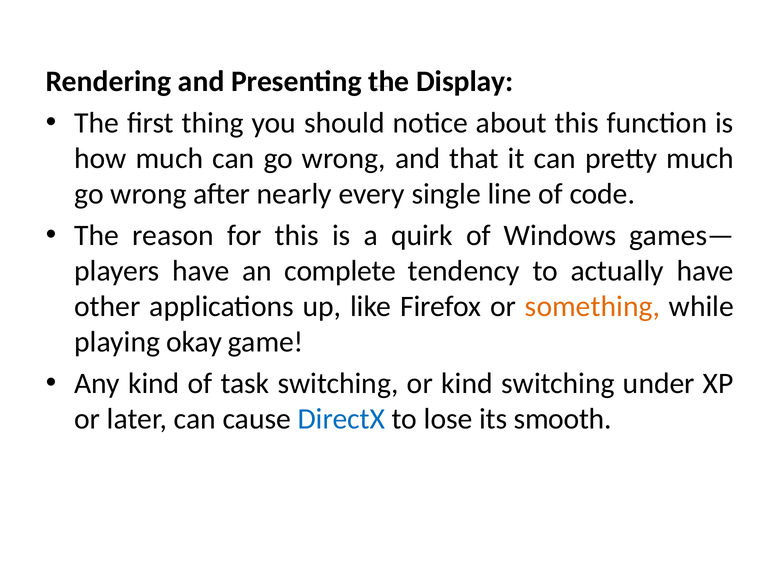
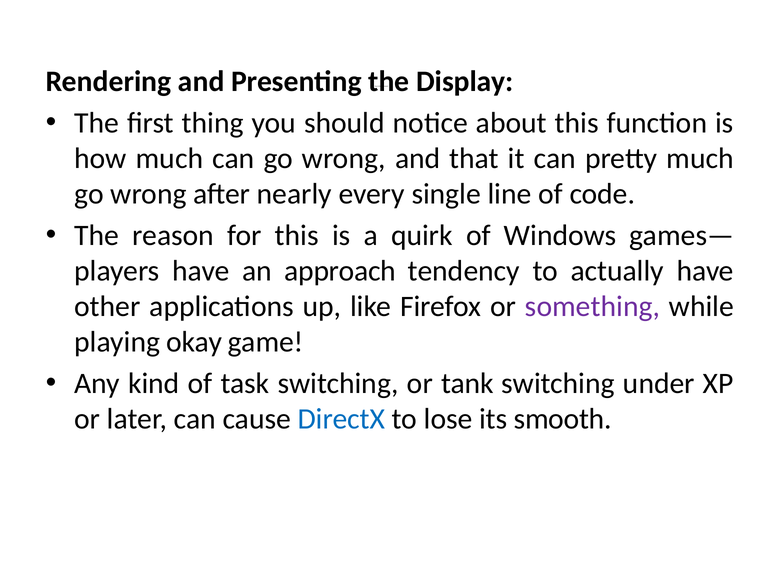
complete: complete -> approach (340, 271)
something colour: orange -> purple (592, 307)
or kind: kind -> tank (467, 384)
